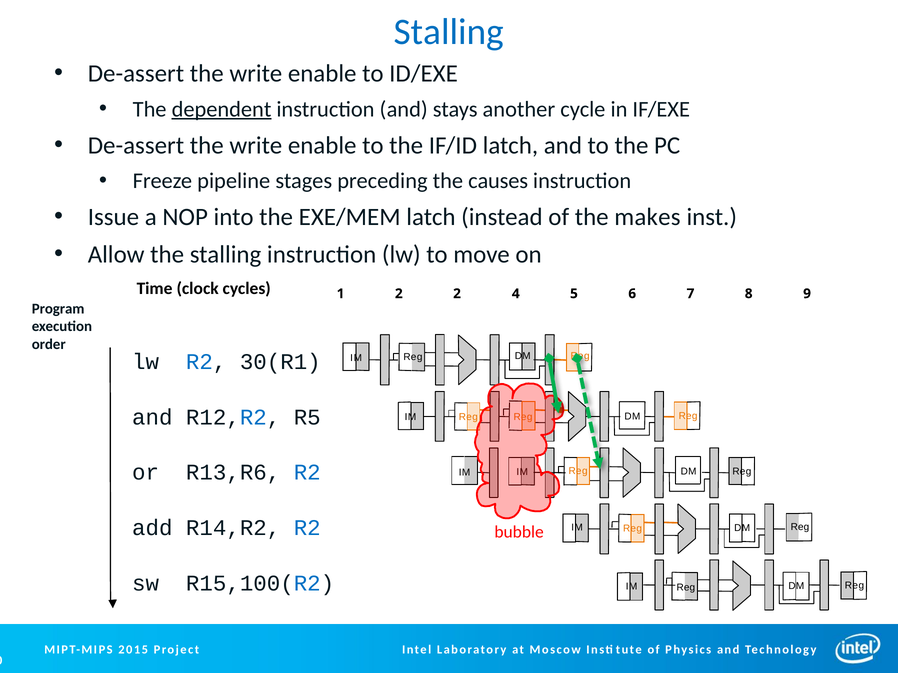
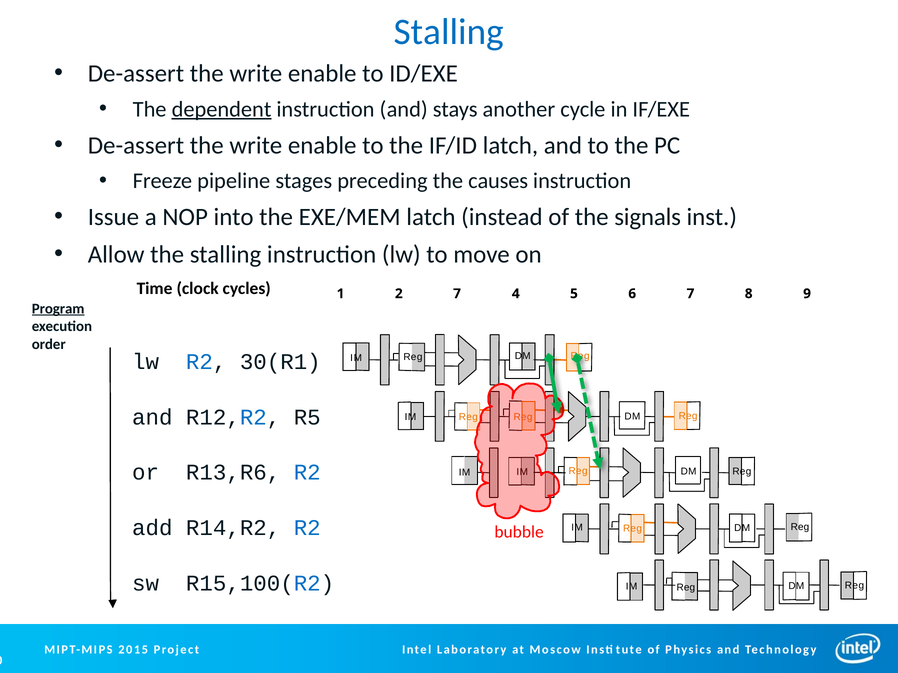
makes: makes -> signals (648, 217)
2 2: 2 -> 7 (457, 294)
Program underline: none -> present (58, 309)
